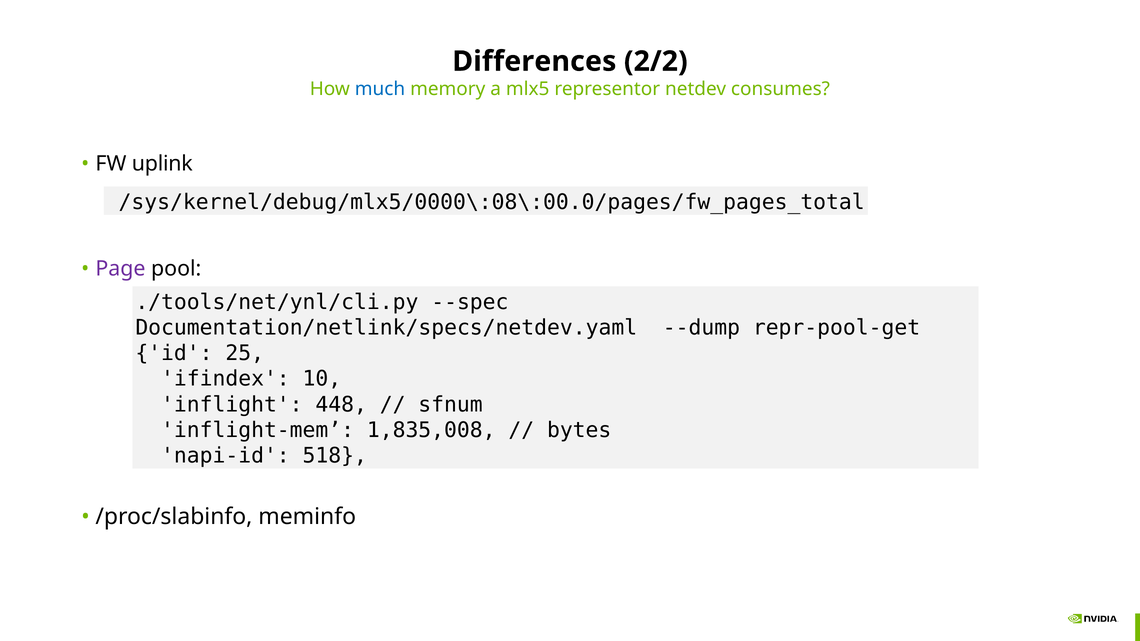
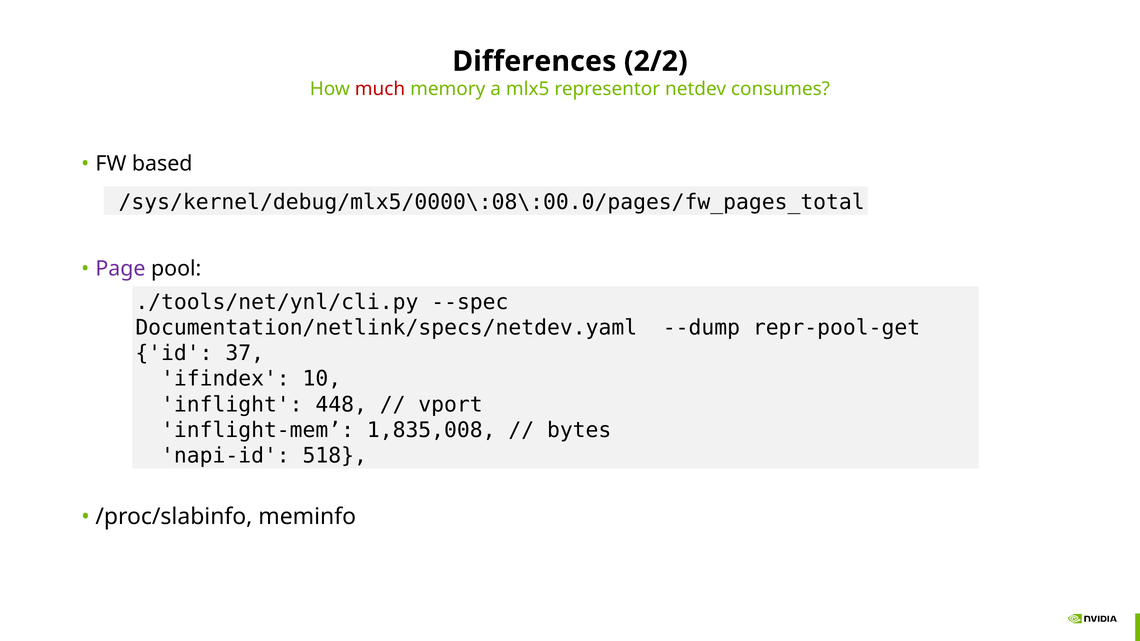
much colour: blue -> red (380, 89)
uplink: uplink -> based (162, 164)
25: 25 -> 37 (245, 353)
sfnum: sfnum -> vport (451, 405)
